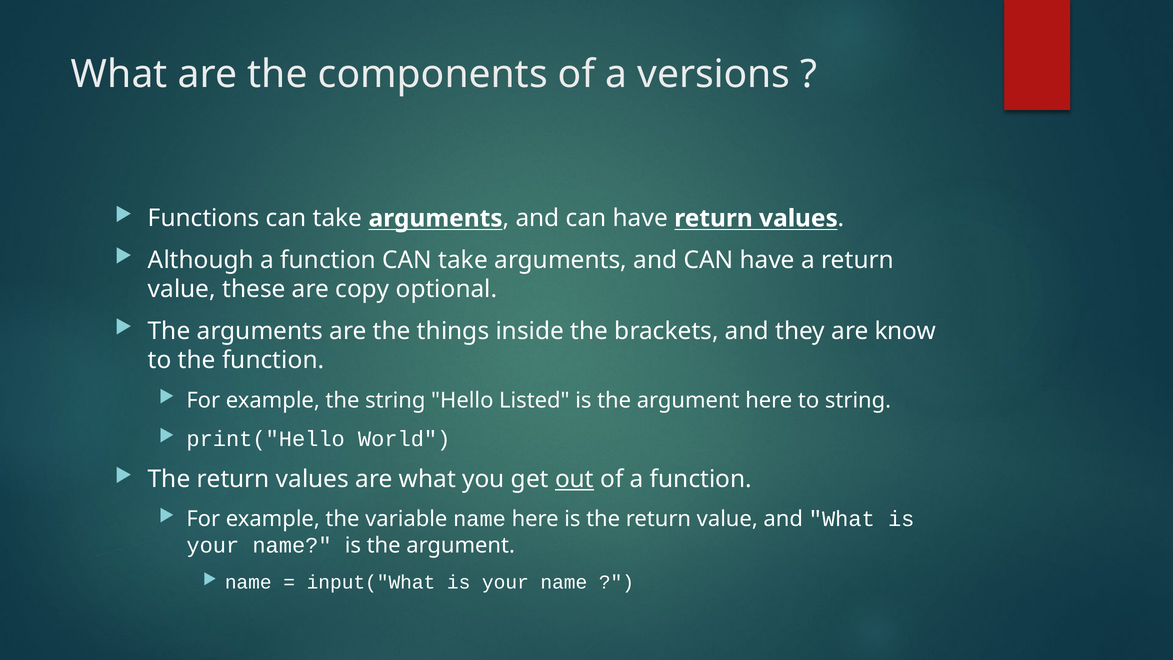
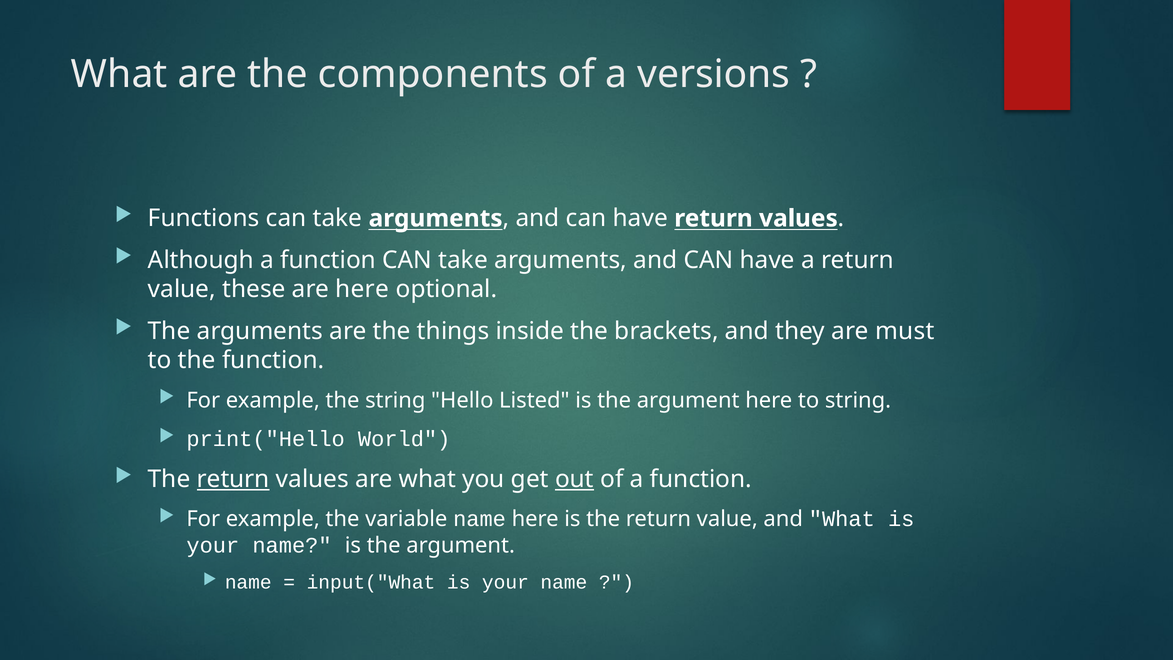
are copy: copy -> here (362, 289)
know: know -> must (905, 331)
return underline: none -> present (233, 479)
